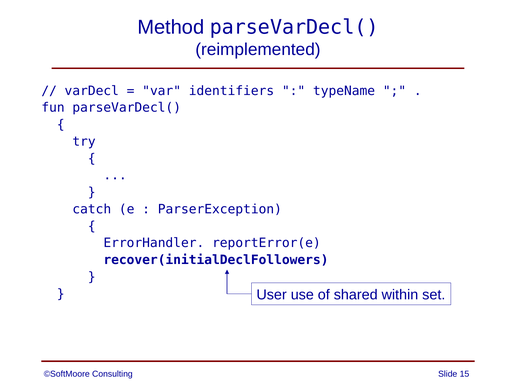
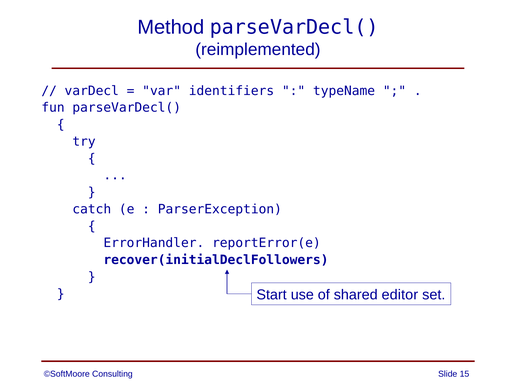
User: User -> Start (272, 295)
within: within -> editor (400, 295)
